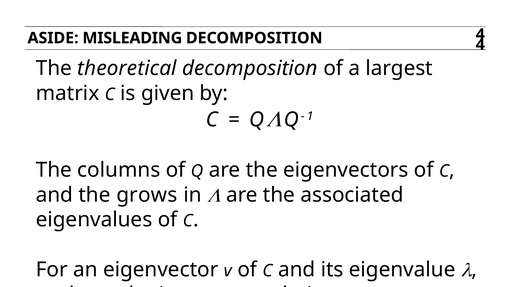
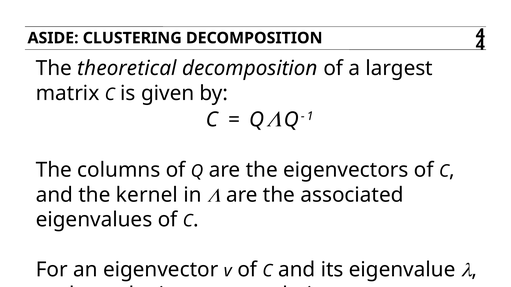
MISLEADING: MISLEADING -> CLUSTERING (132, 38)
grows: grows -> kernel (147, 195)
